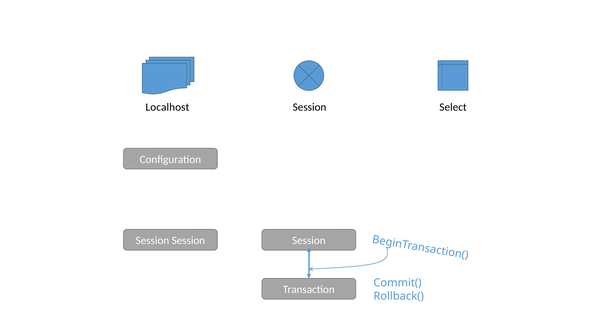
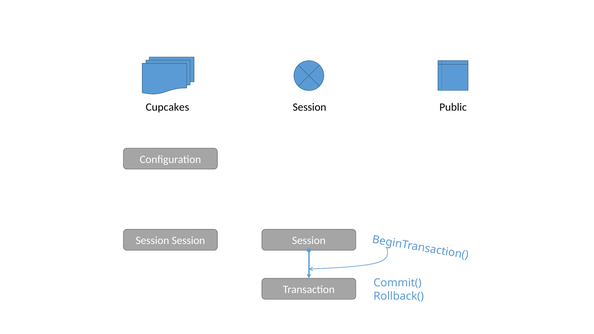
Localhost: Localhost -> Cupcakes (167, 107)
Select: Select -> Public (453, 107)
